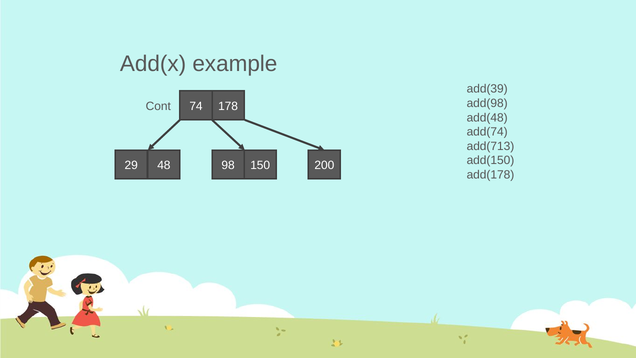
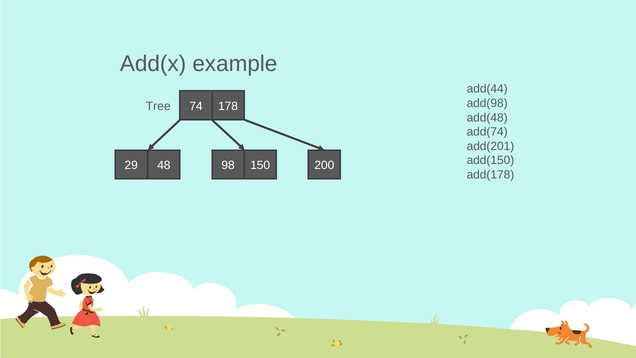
add(39: add(39 -> add(44 (487, 89)
Cont: Cont -> Tree (158, 106)
add(713: add(713 -> add(201 (490, 146)
